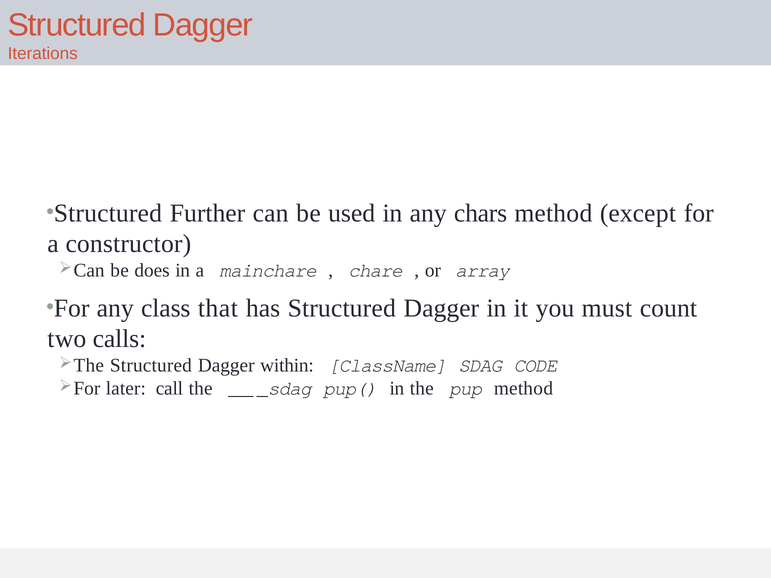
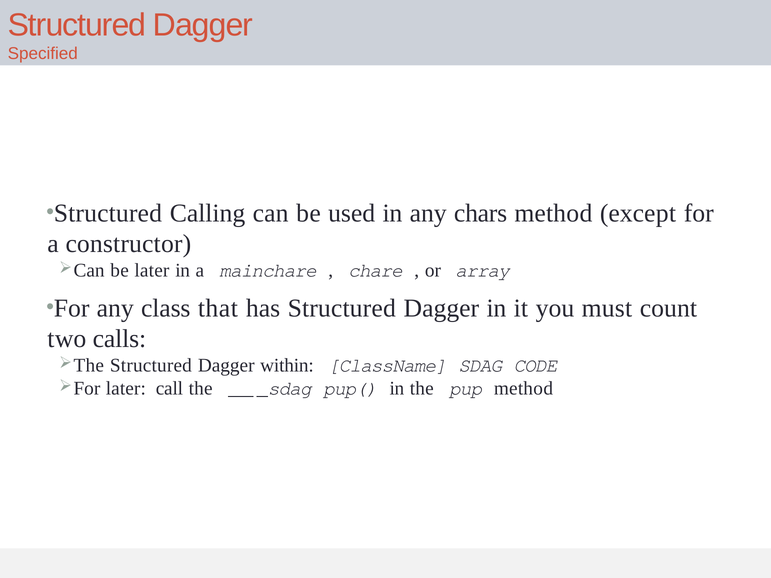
Iterations: Iterations -> Specified (43, 54)
Further: Further -> Calling (208, 213)
be does: does -> later (152, 271)
